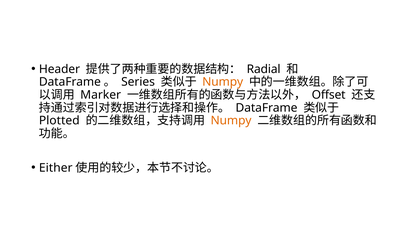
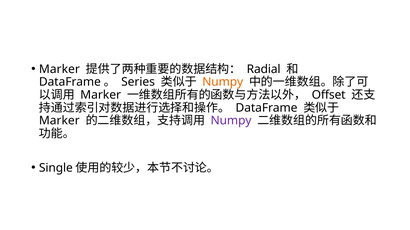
Header: Header -> Marker (59, 69)
Plotted: Plotted -> Marker (59, 121)
Numpy colour: orange -> purple (231, 121)
Either: Either -> Single (56, 168)
